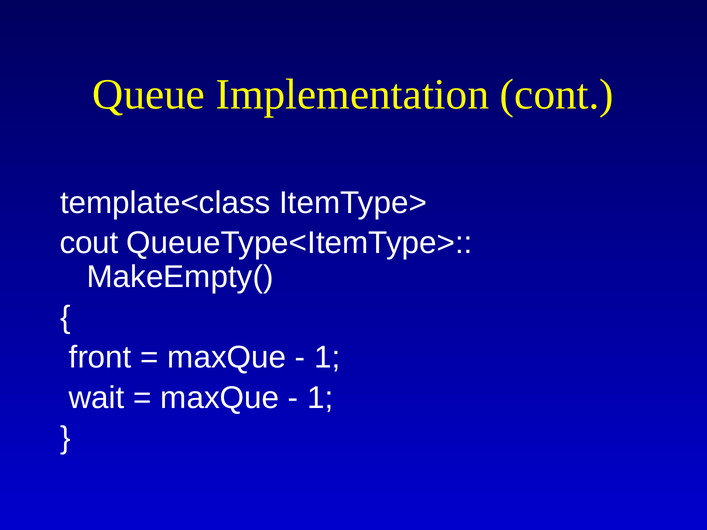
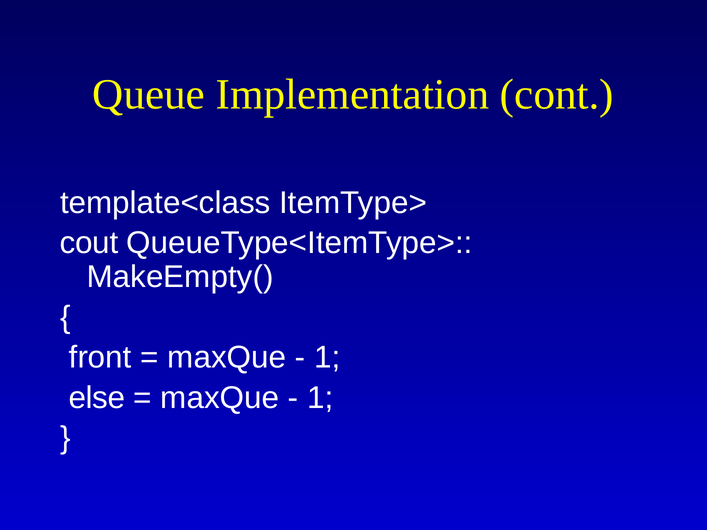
wait: wait -> else (97, 398)
